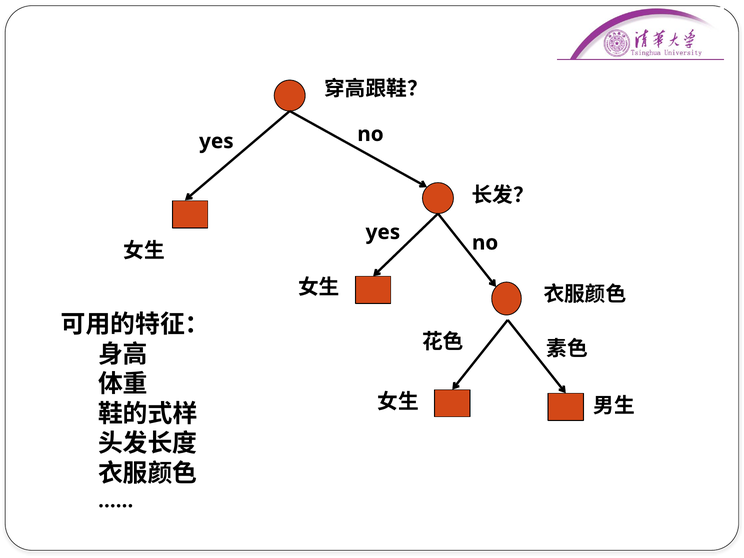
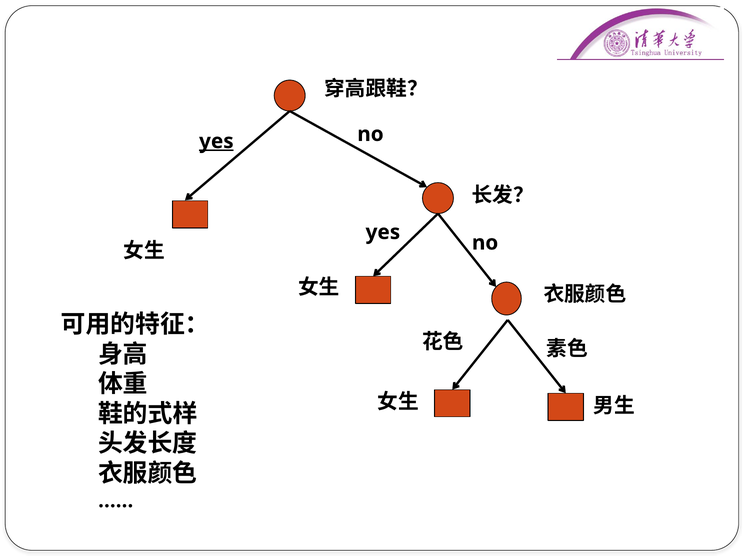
yes underline: none -> present (216, 141)
